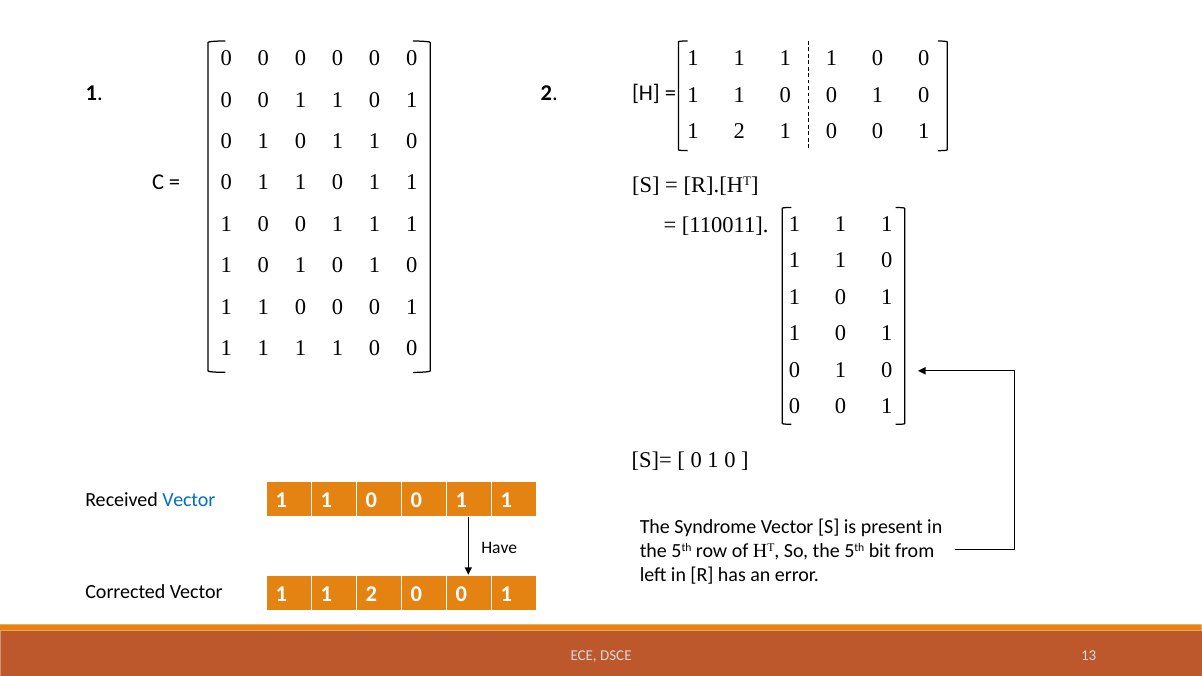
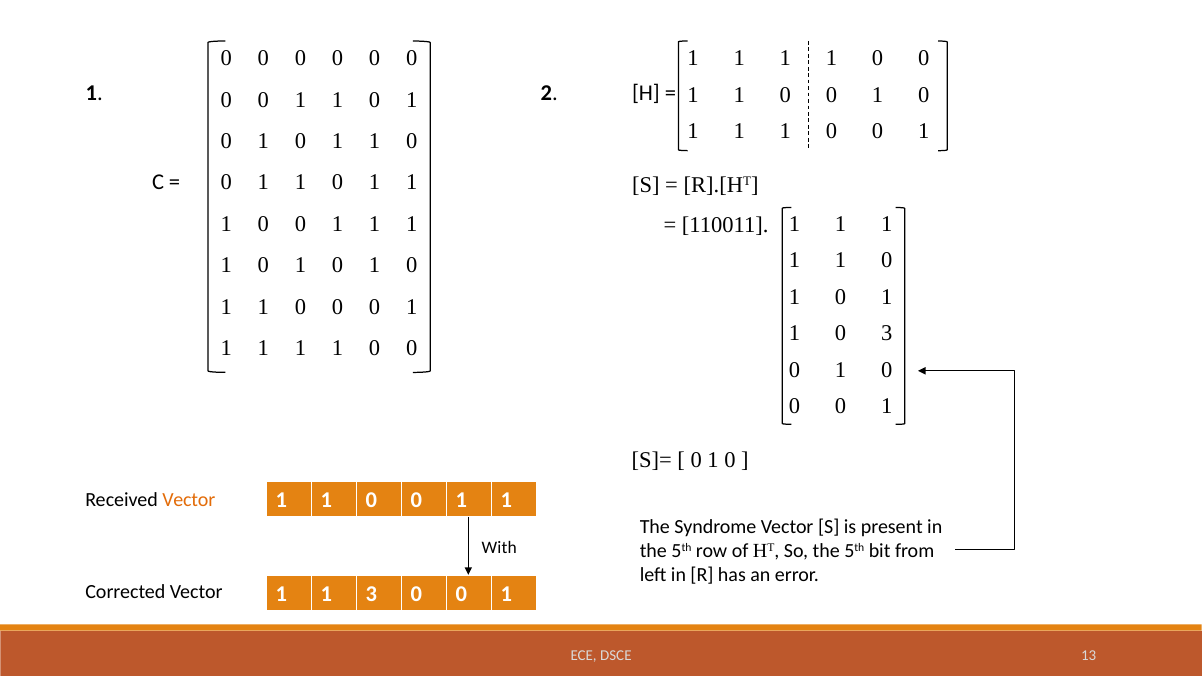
2: 2 -> 1 (739, 131)
1: 1 -> 3 (887, 333)
Vector colour: blue -> orange (189, 500)
Have: Have -> With (499, 548)
2: 2 -> 3 (371, 594)
